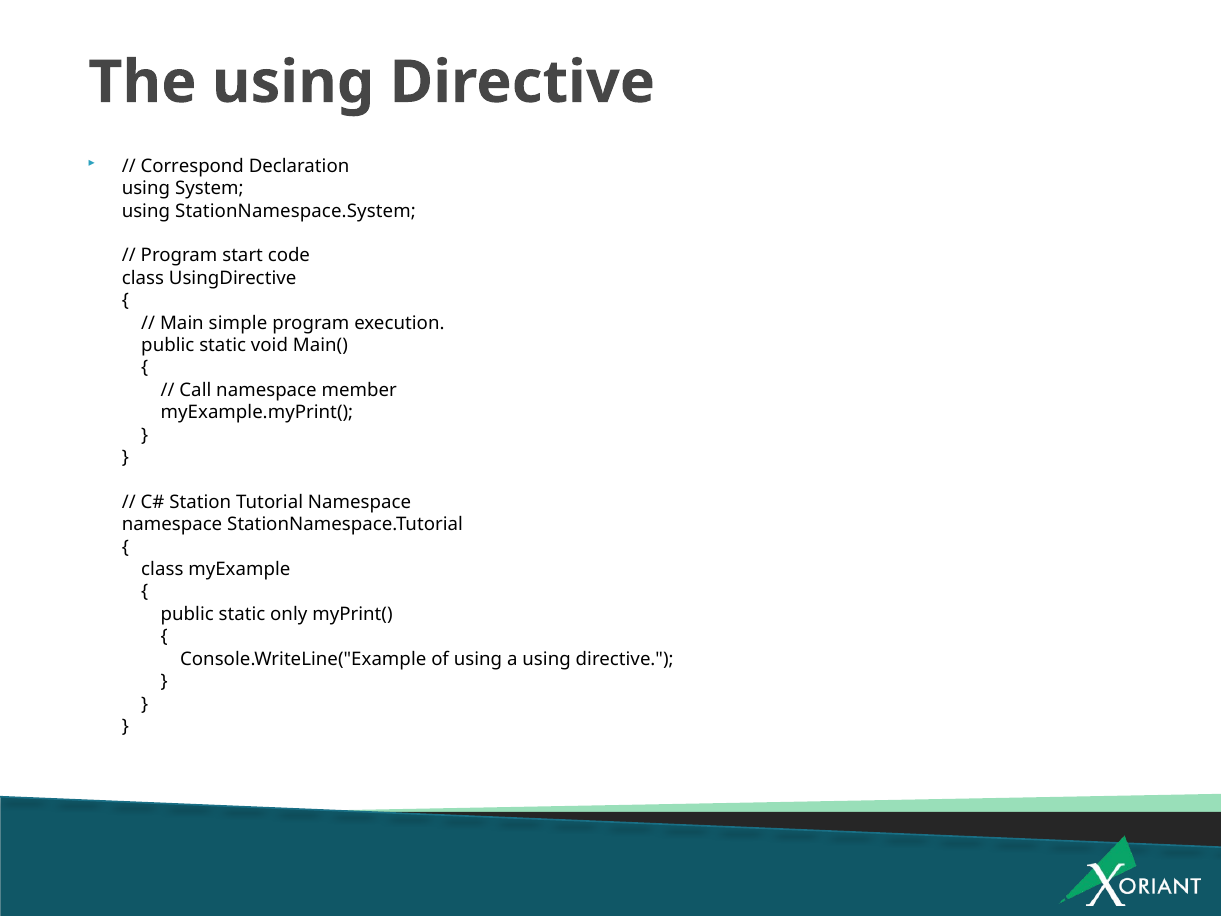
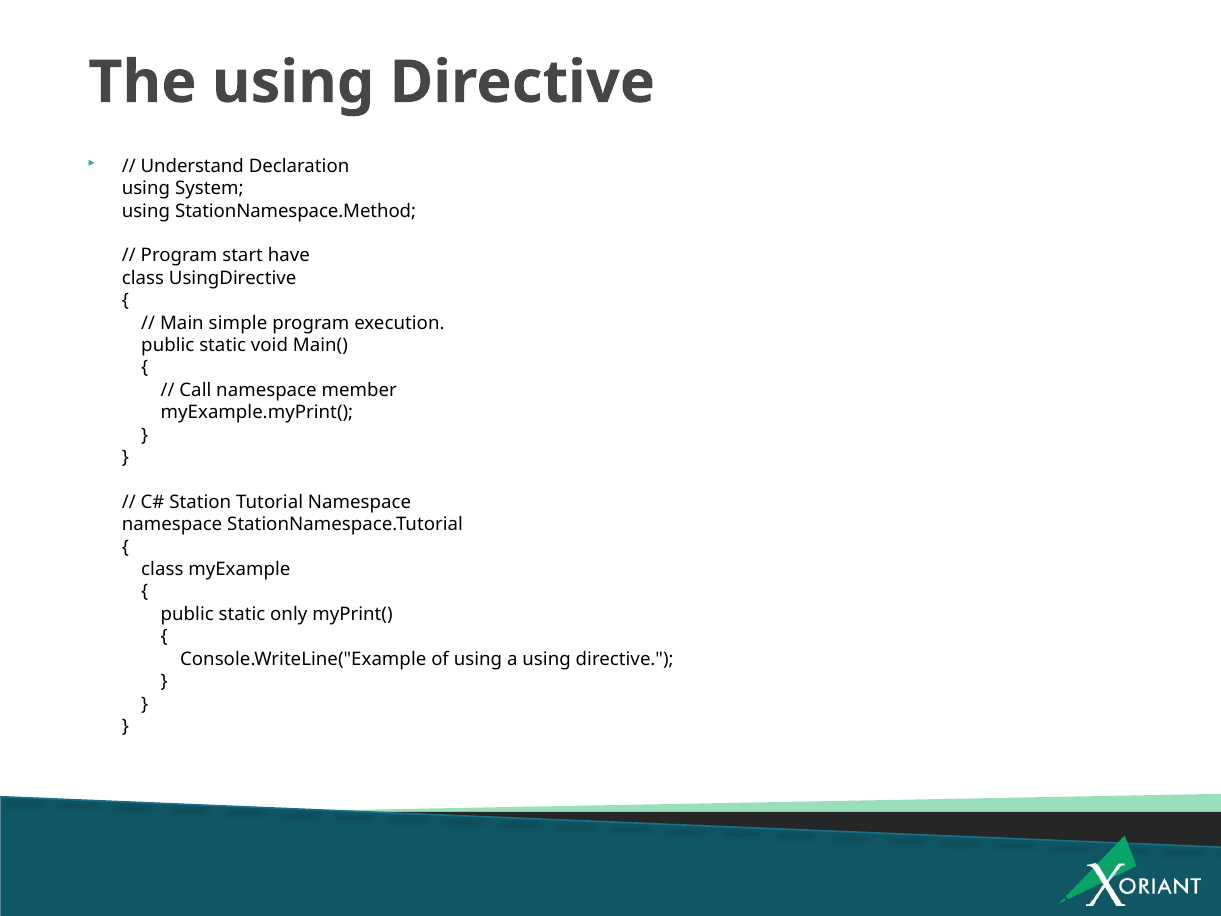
Correspond: Correspond -> Understand (192, 166)
StationNamespace.System: StationNamespace.System -> StationNamespace.Method (296, 211)
code: code -> have (289, 256)
